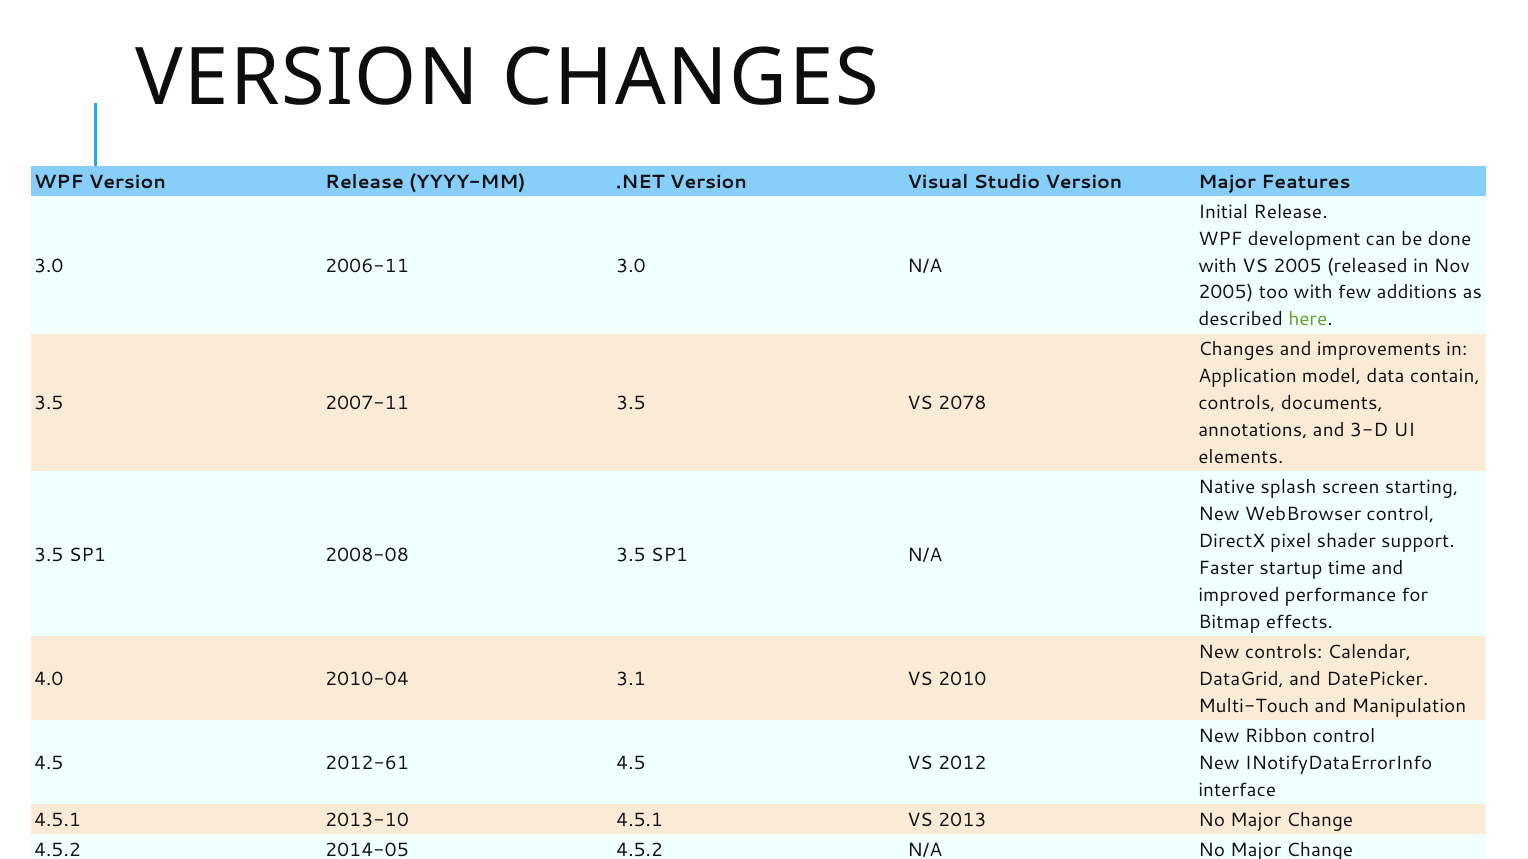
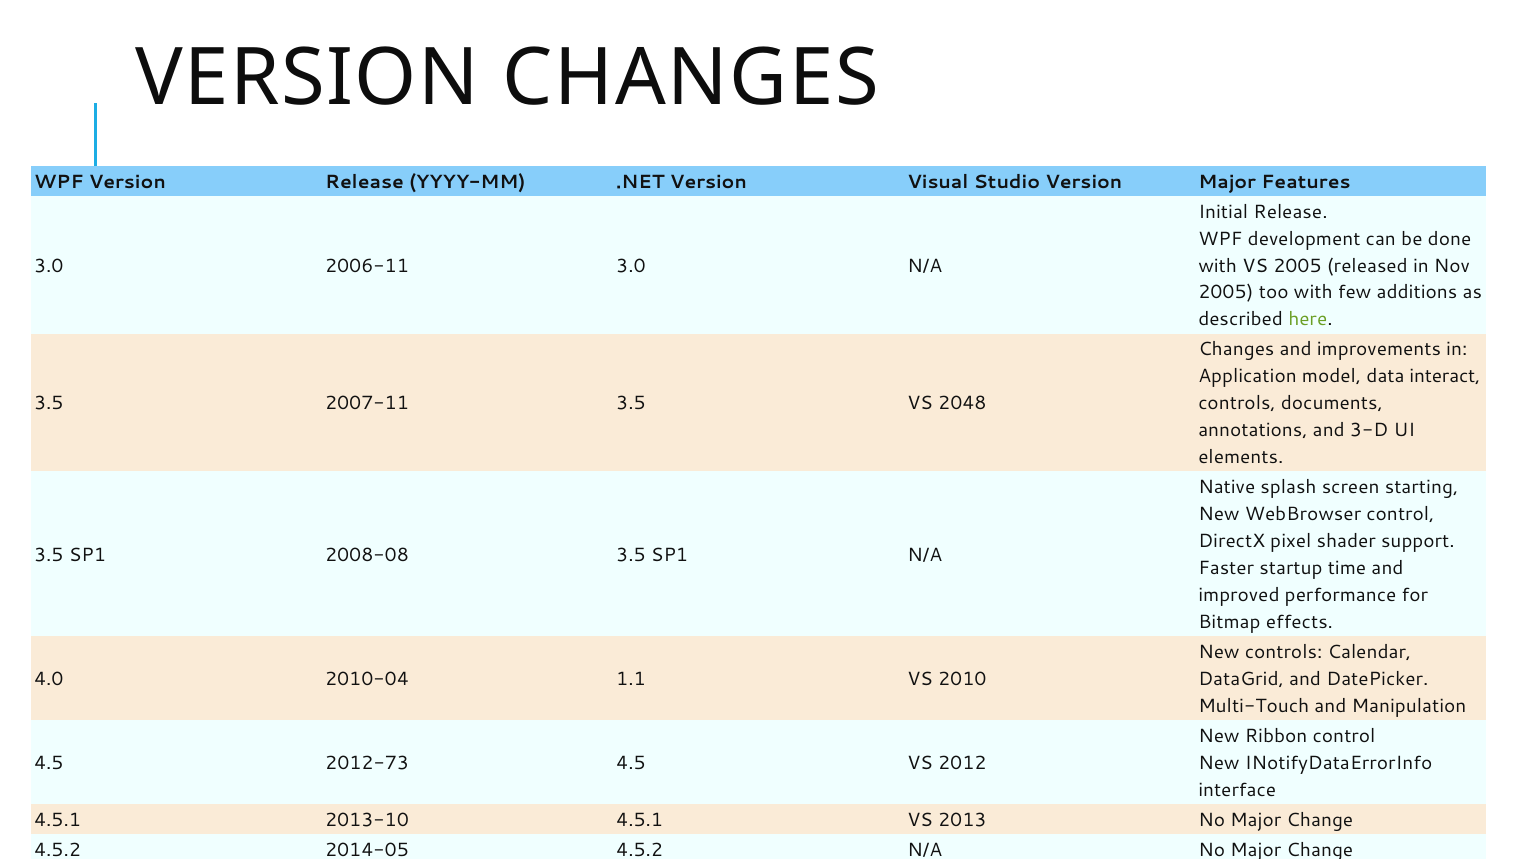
contain: contain -> interact (1445, 377)
2078: 2078 -> 2048 (962, 404)
3.1: 3.1 -> 1.1 (631, 680)
2012-61: 2012-61 -> 2012-73 (367, 764)
